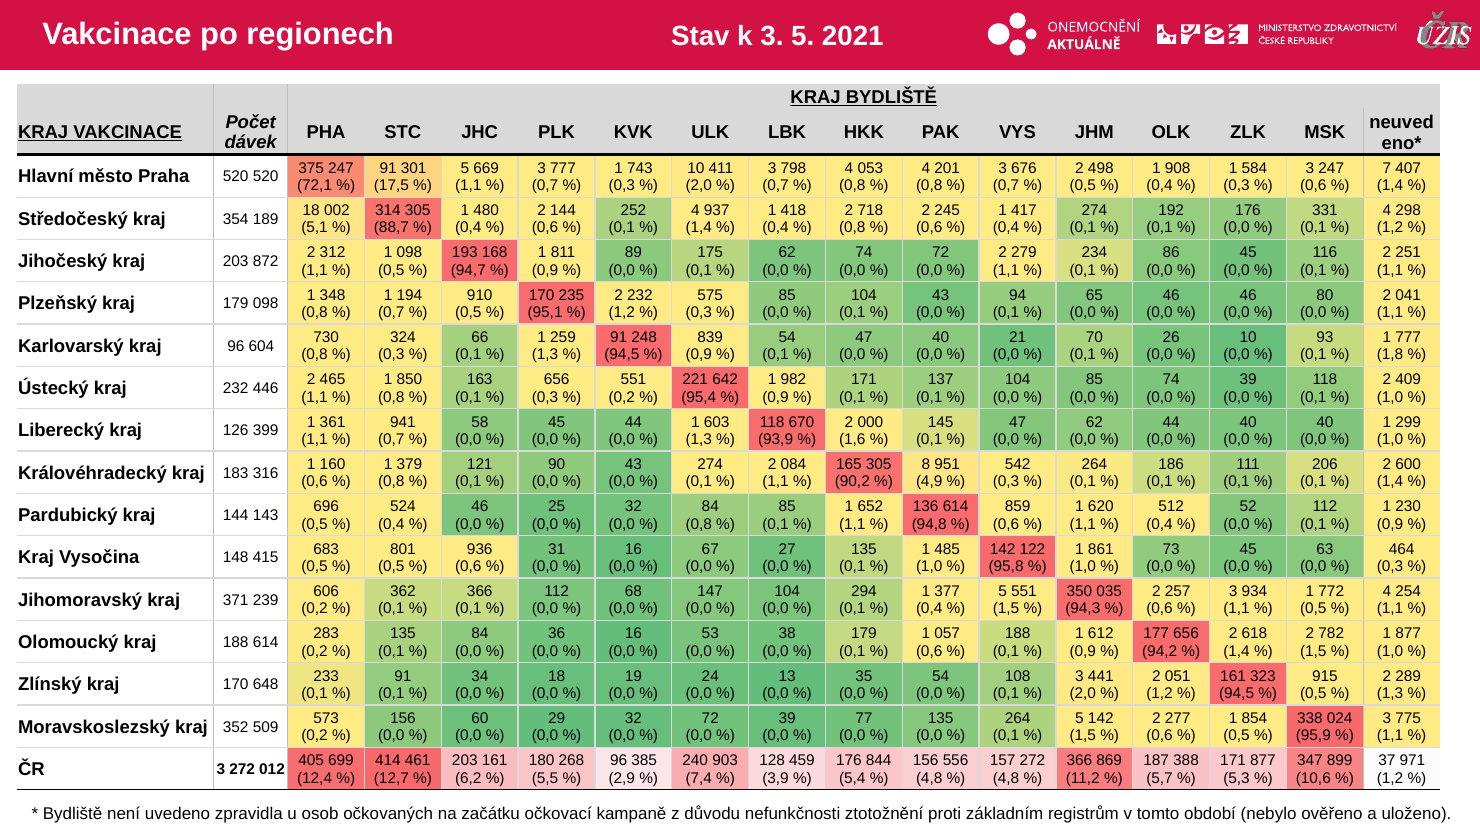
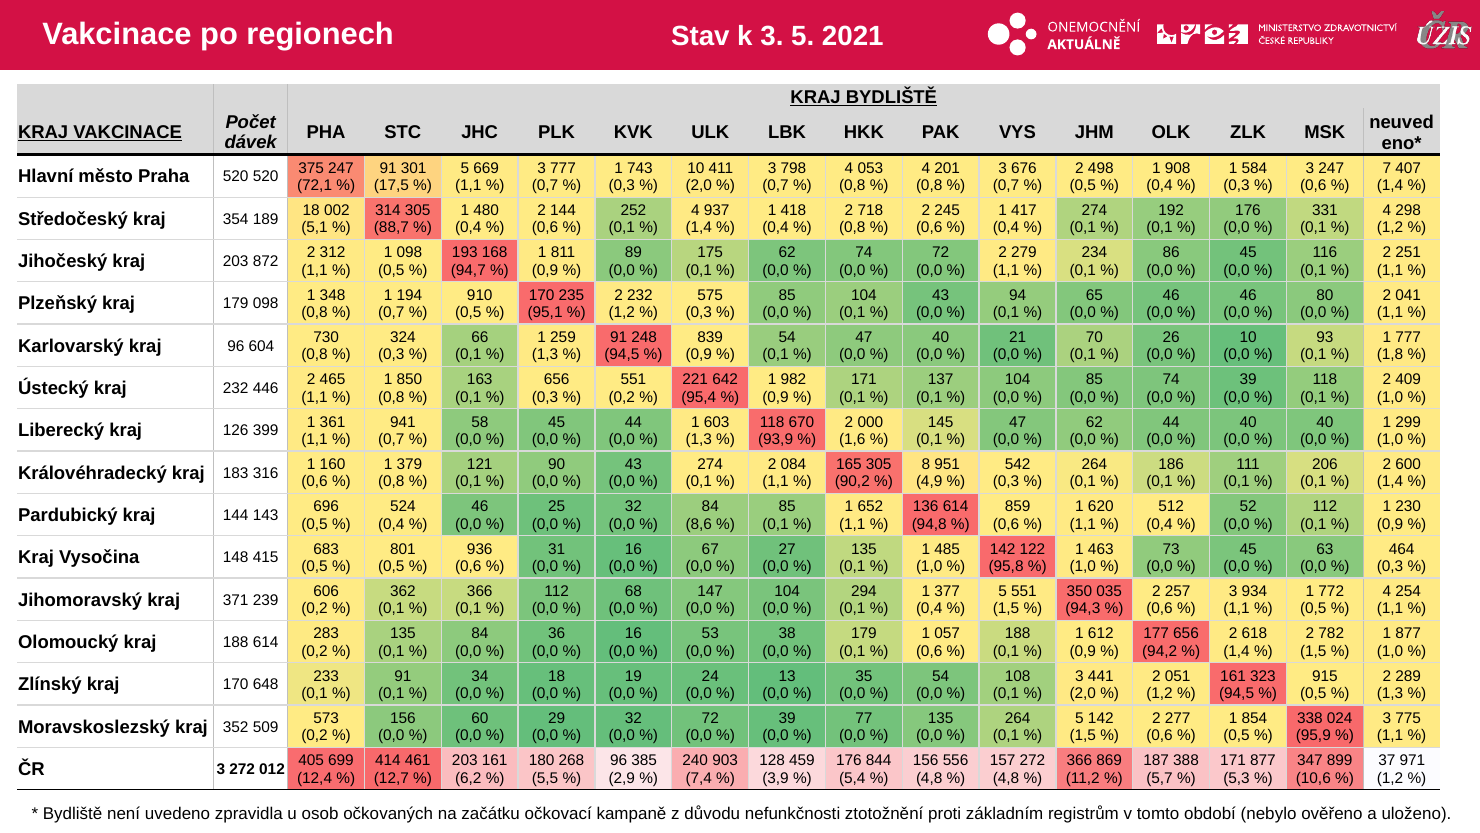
0,8: 0,8 -> 8,6 (699, 524)
861: 861 -> 463 (1101, 549)
